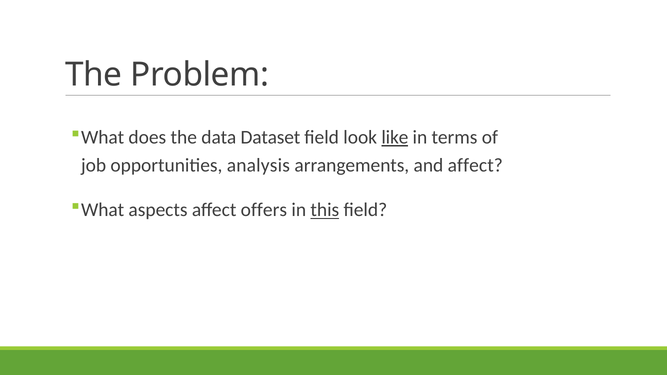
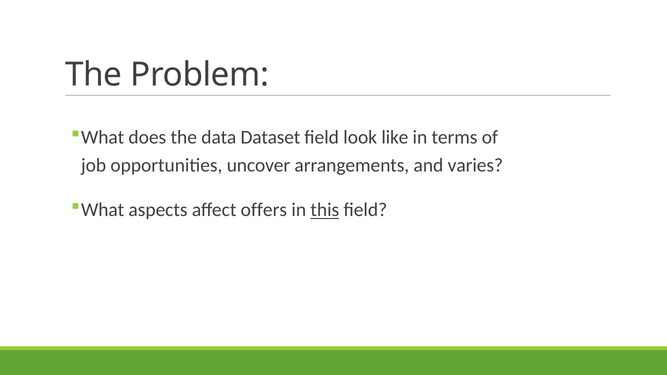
like underline: present -> none (395, 138)
analysis: analysis -> uncover (258, 165)
and affect: affect -> varies (475, 165)
